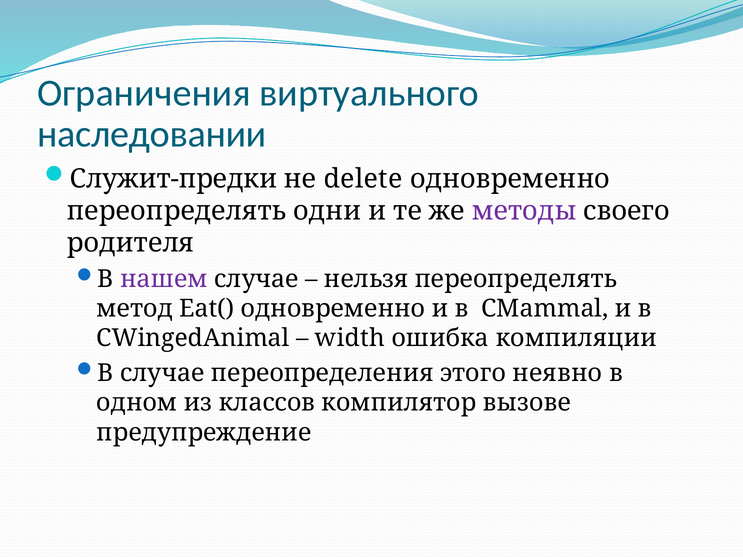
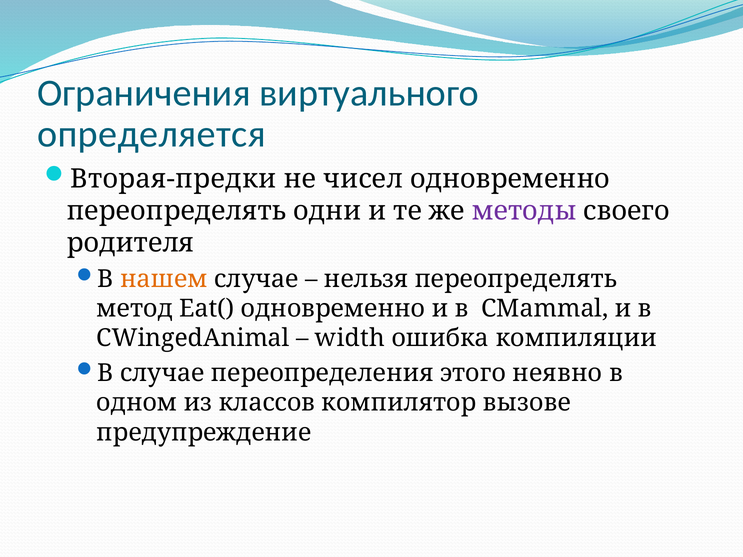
наследовании: наследовании -> определяется (152, 134)
Служит-предки: Служит-предки -> Вторая-предки (173, 179)
delete: delete -> чисел (363, 179)
нашем colour: purple -> orange (164, 279)
